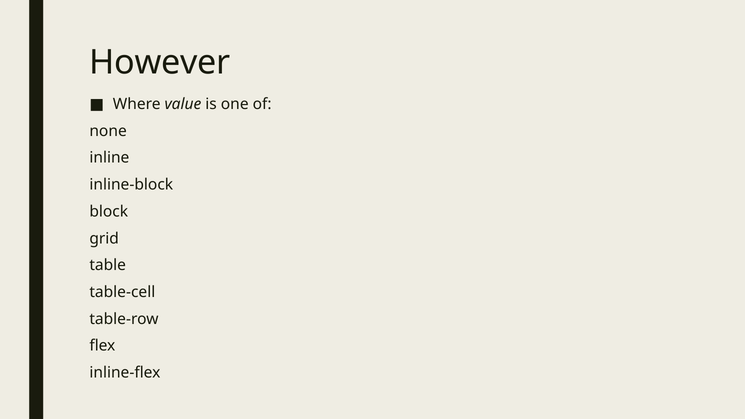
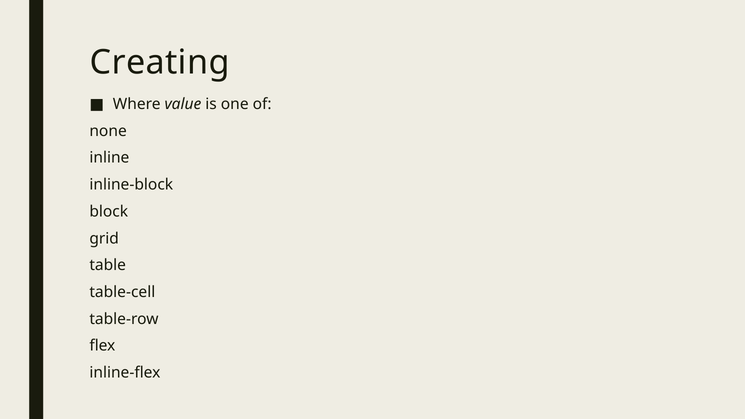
However: However -> Creating (160, 63)
